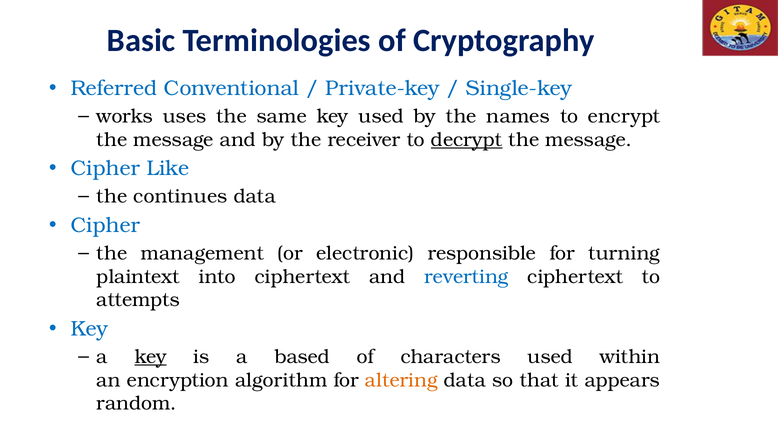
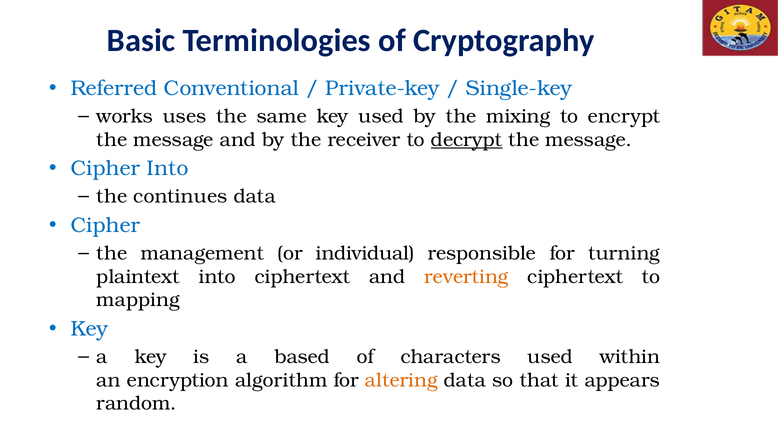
names: names -> mixing (518, 116)
Cipher Like: Like -> Into (168, 168)
electronic: electronic -> individual (365, 253)
reverting colour: blue -> orange (466, 276)
attempts: attempts -> mapping (138, 300)
key underline: present -> none (151, 356)
